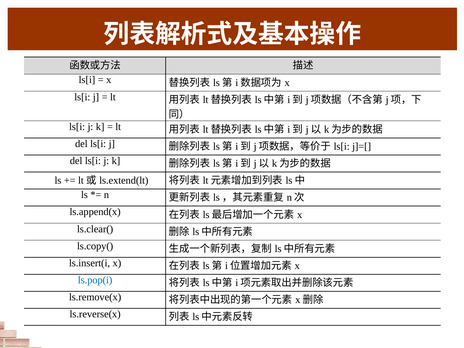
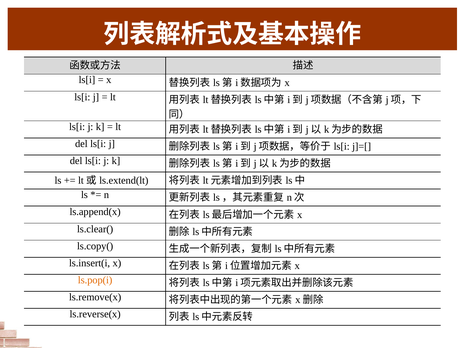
ls.pop(i colour: blue -> orange (95, 280)
